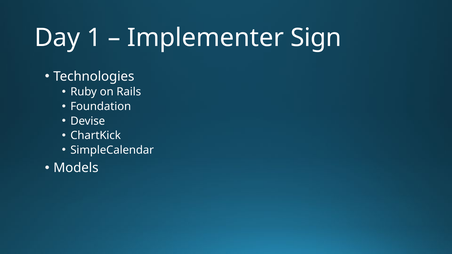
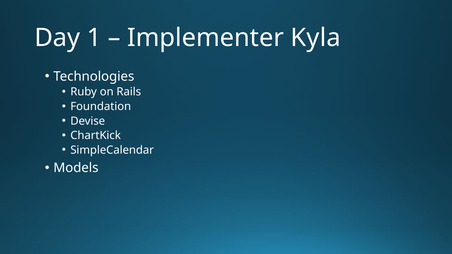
Sign: Sign -> Kyla (316, 38)
